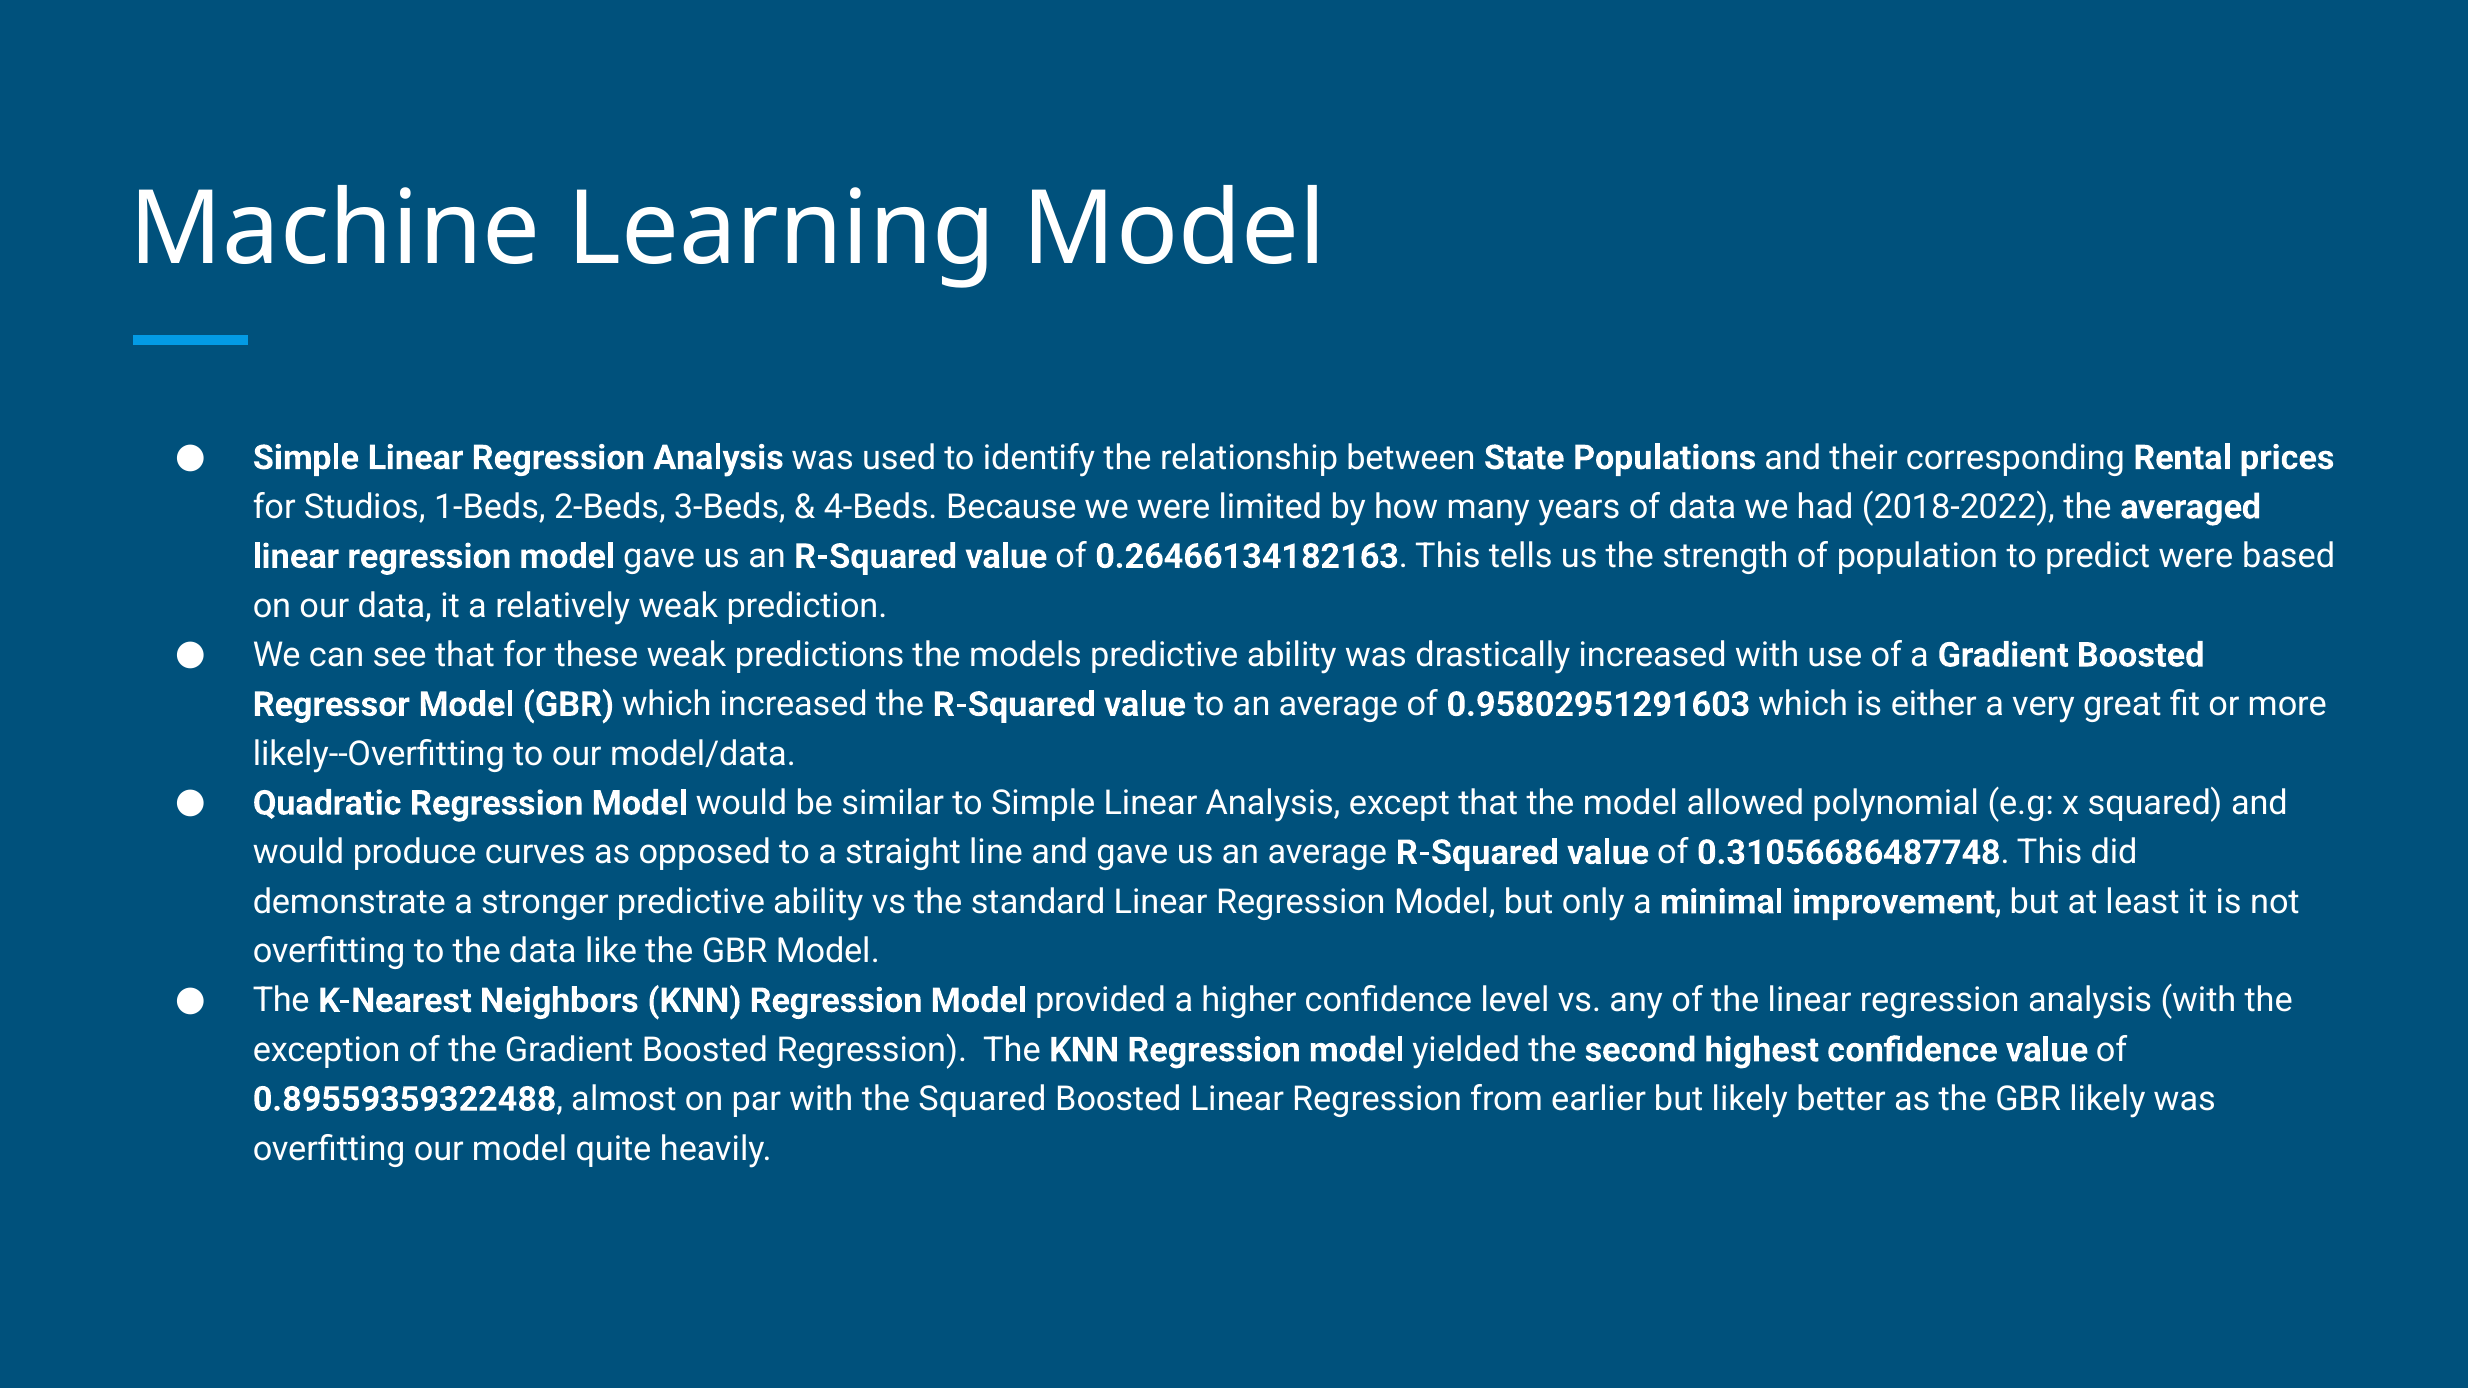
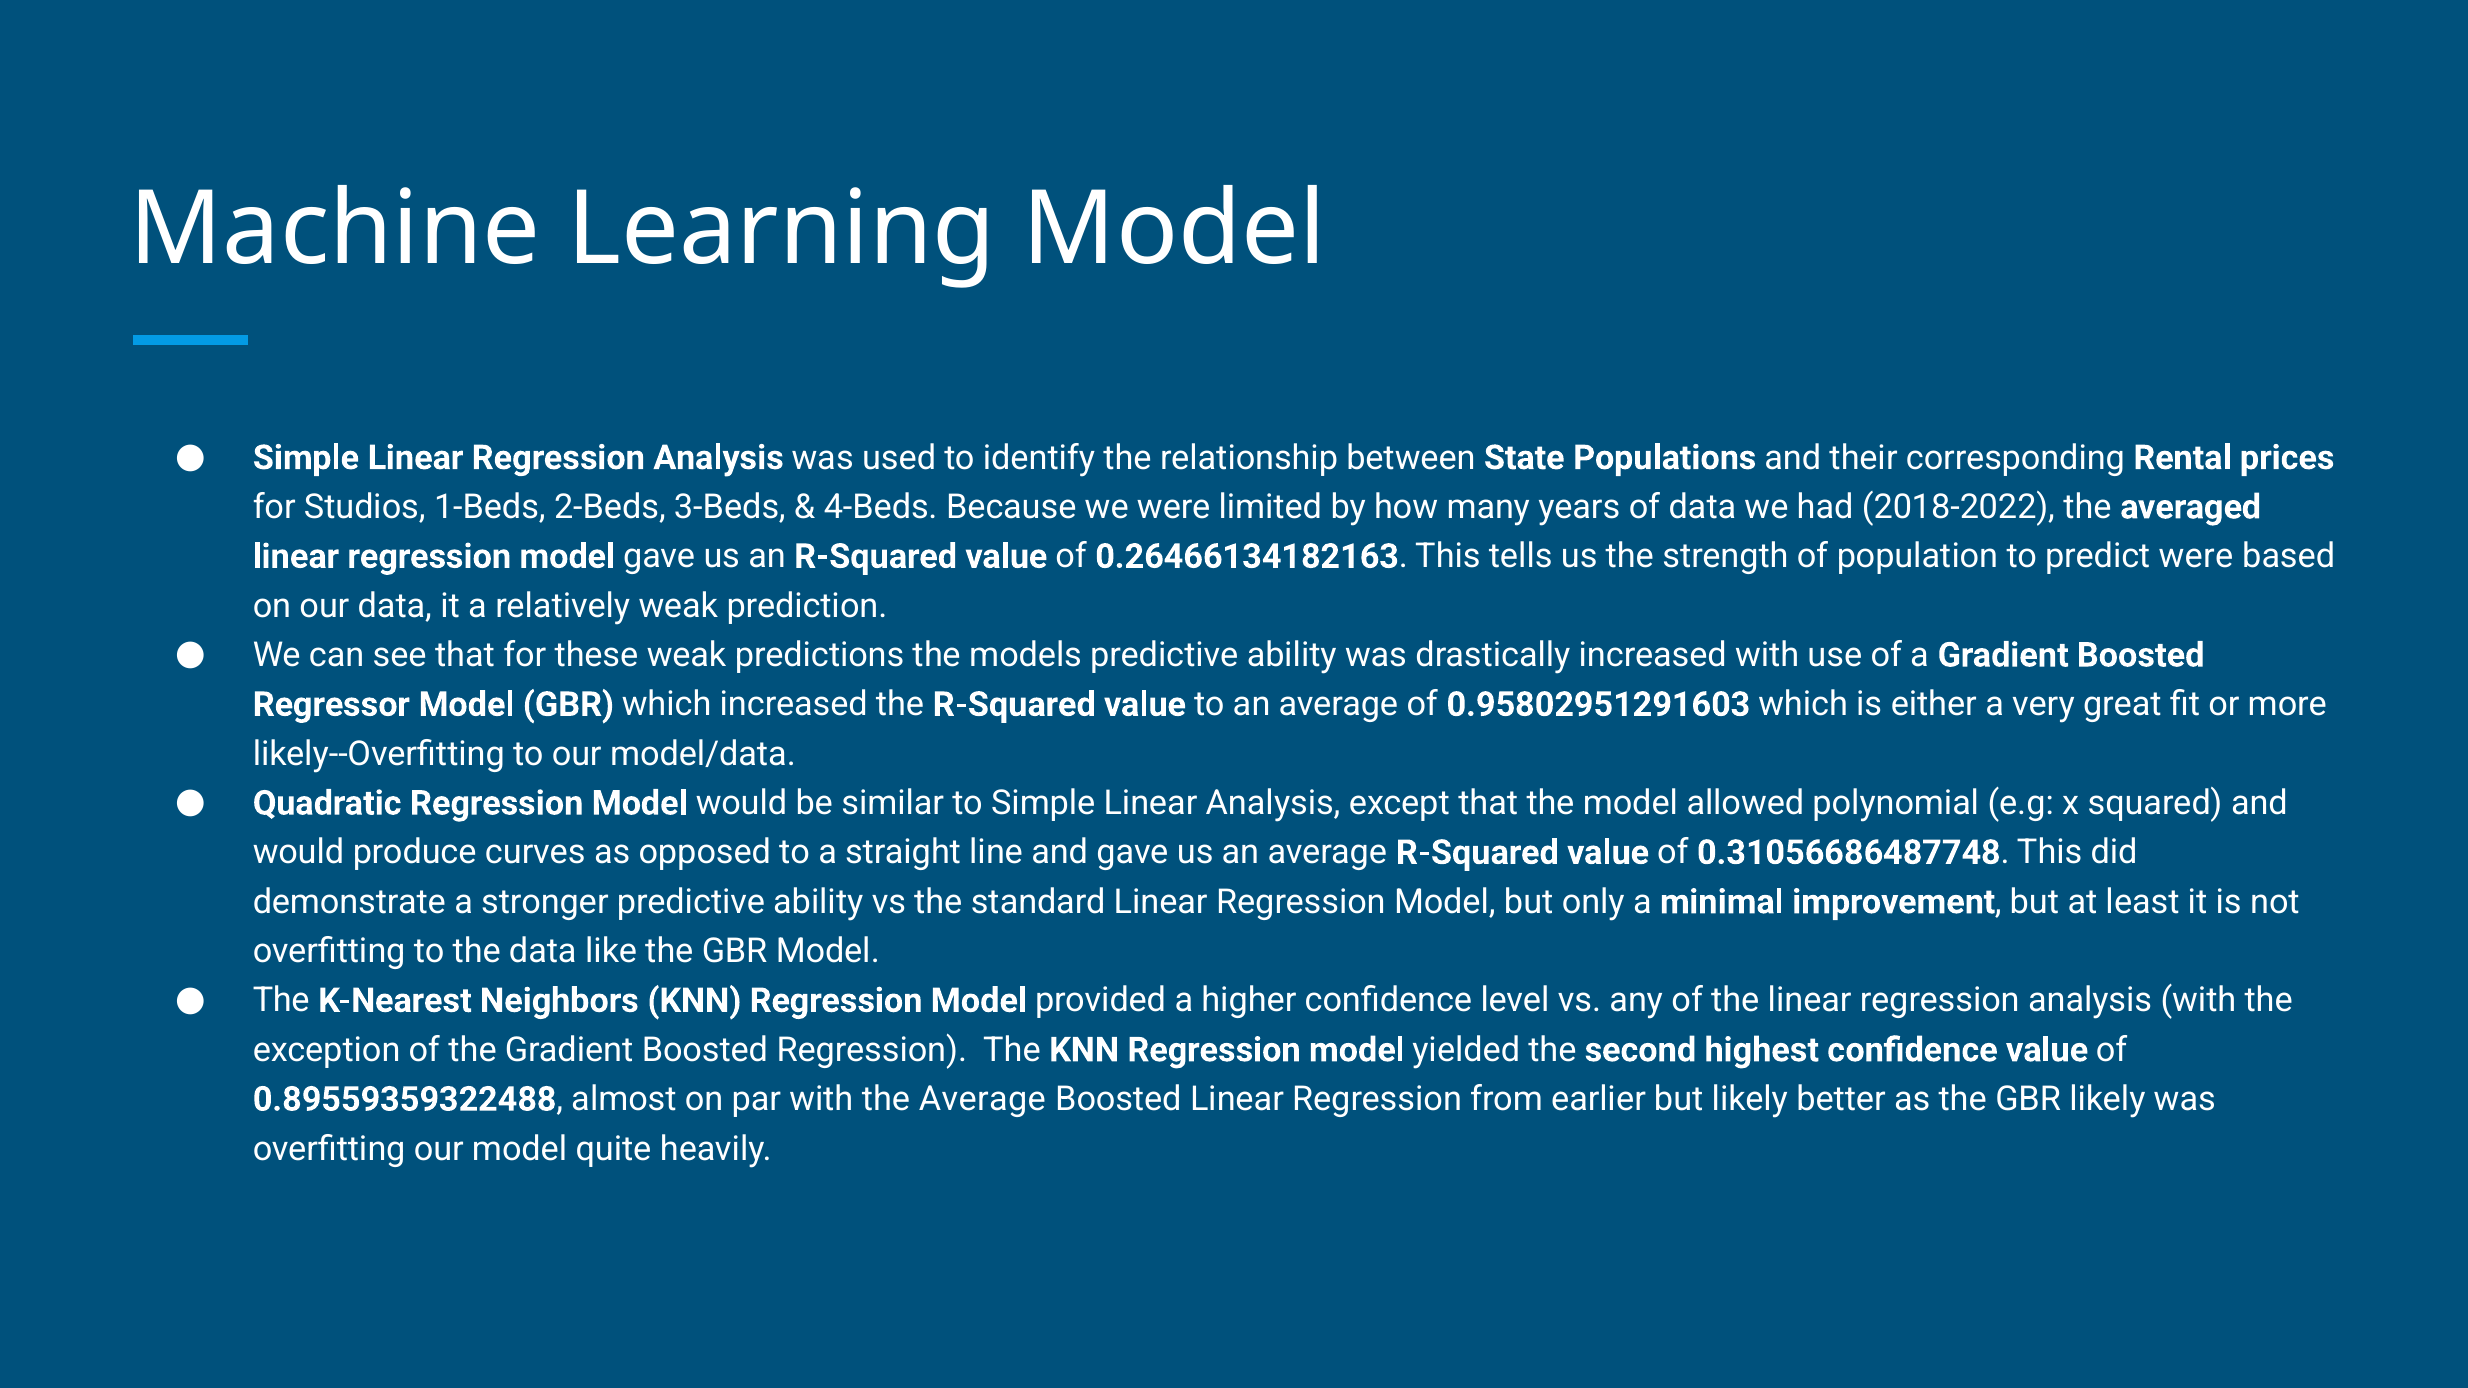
the Squared: Squared -> Average (982, 1100)
